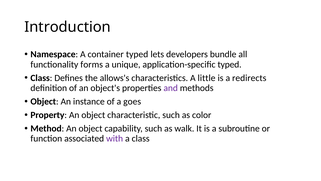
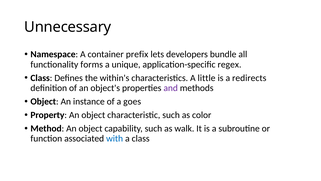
Introduction: Introduction -> Unnecessary (68, 27)
container typed: typed -> prefix (137, 54)
application-specific typed: typed -> regex (229, 64)
allows's: allows's -> within's (115, 78)
with colour: purple -> blue (115, 138)
